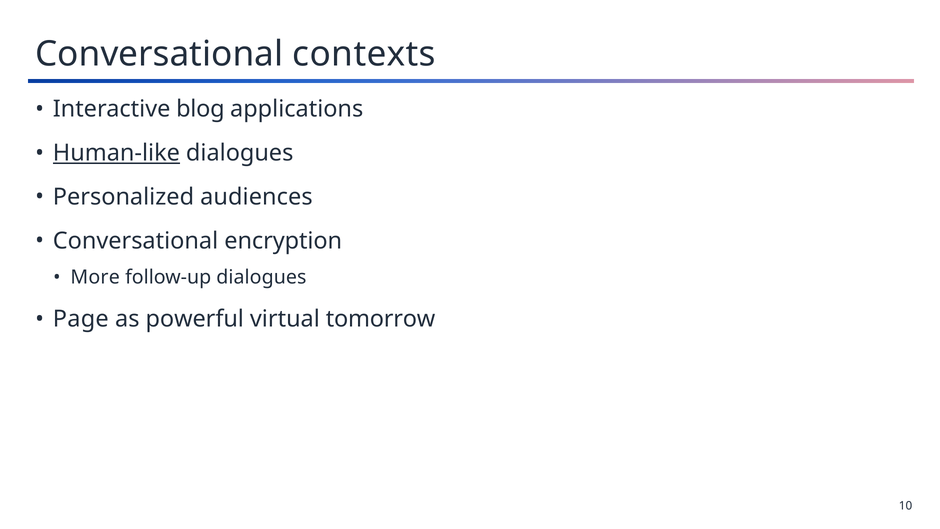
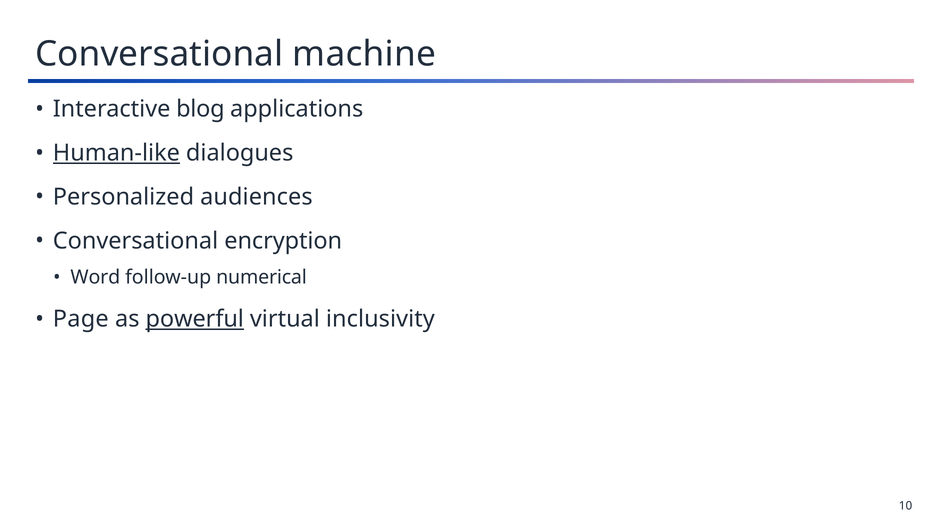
contexts: contexts -> machine (364, 54)
More: More -> Word (95, 277)
follow-up dialogues: dialogues -> numerical (262, 277)
powerful underline: none -> present (195, 319)
tomorrow: tomorrow -> inclusivity (380, 319)
